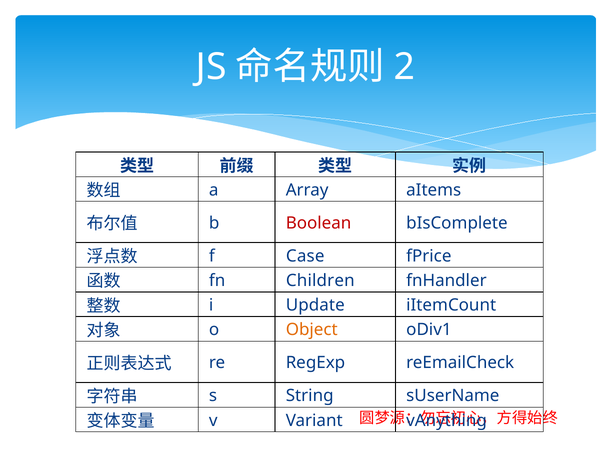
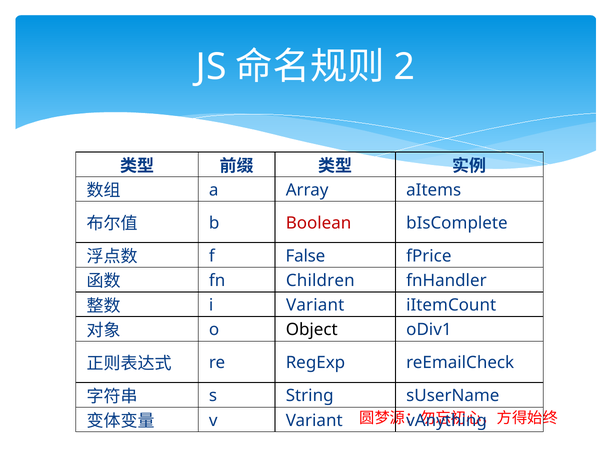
Case: Case -> False (305, 256)
i Update: Update -> Variant (315, 305)
Object colour: orange -> black (312, 330)
